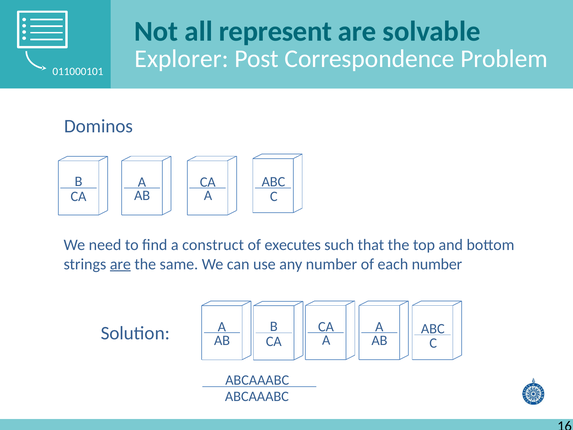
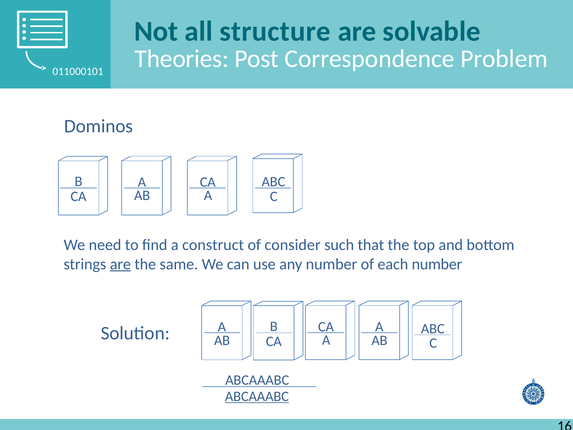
represent: represent -> structure (275, 31)
Explorer: Explorer -> Theories (182, 59)
executes: executes -> consider (293, 245)
ABCAAABC underline: none -> present (257, 396)
